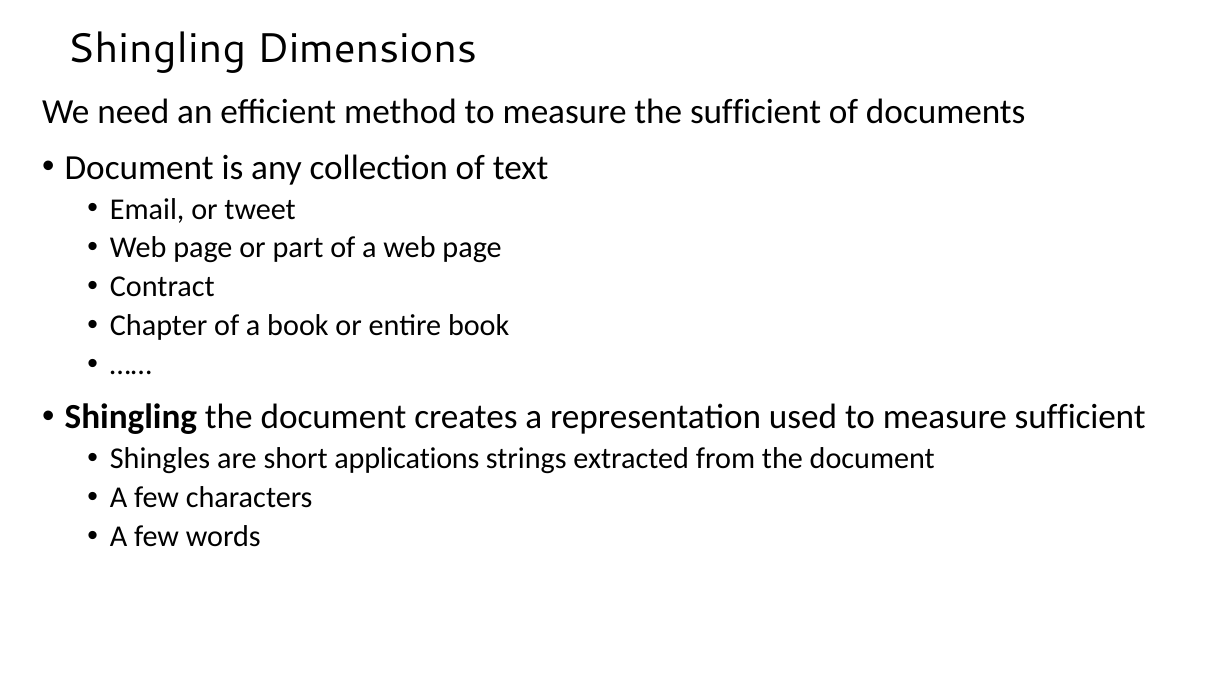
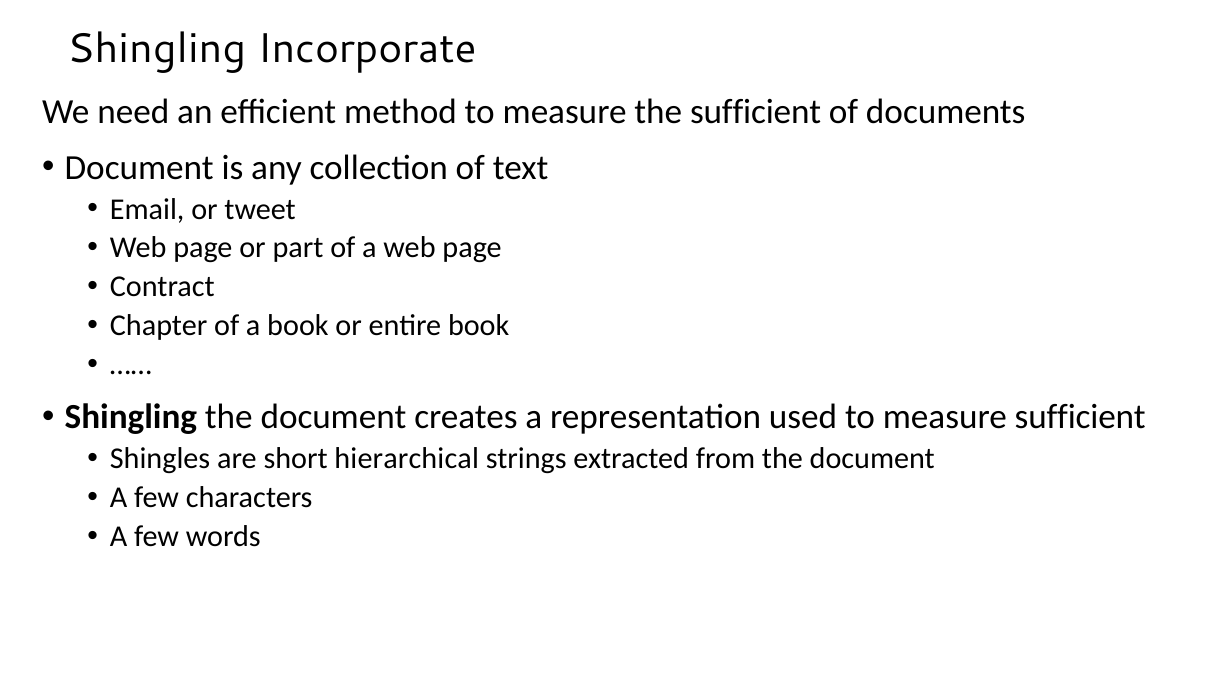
Dimensions: Dimensions -> Incorporate (367, 49)
applications: applications -> hierarchical (407, 459)
